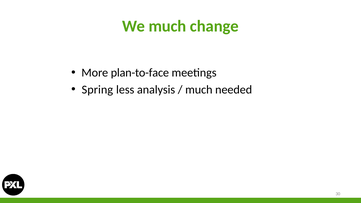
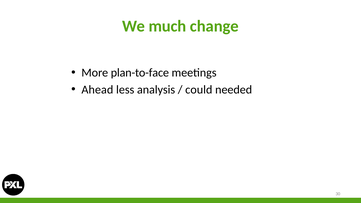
Spring: Spring -> Ahead (97, 90)
much: much -> could (199, 90)
